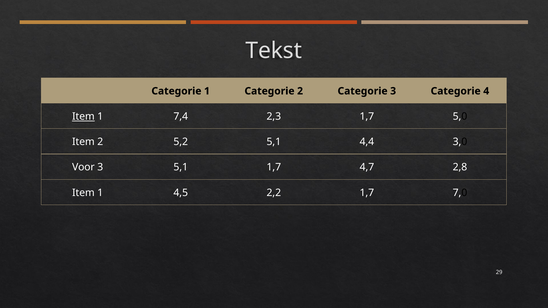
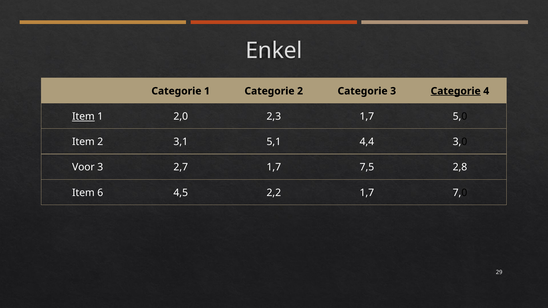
Tekst: Tekst -> Enkel (274, 51)
Categorie underline: none -> present (456, 91)
7,4: 7,4 -> 2,0 (181, 117)
5,2: 5,2 -> 3,1 (181, 142)
3 5,1: 5,1 -> 2,7 (181, 167)
4,7: 4,7 -> 7,5 (367, 167)
1: 1 -> 6 (100, 193)
